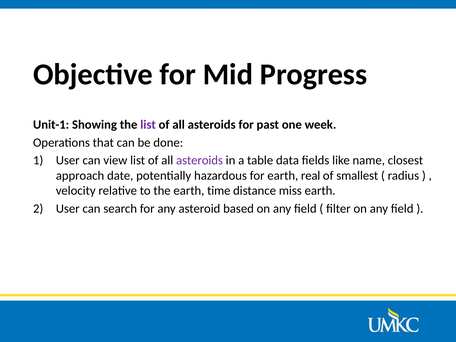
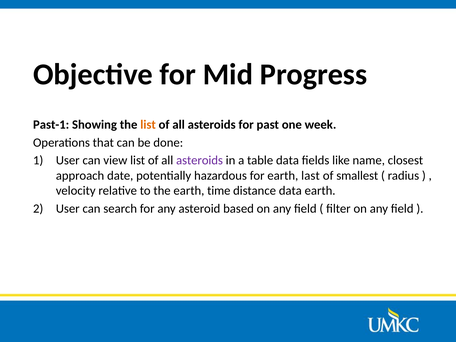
Unit-1: Unit-1 -> Past-1 (51, 125)
list colour: purple -> orange (148, 125)
real: real -> last (311, 176)
distance miss: miss -> data (290, 191)
